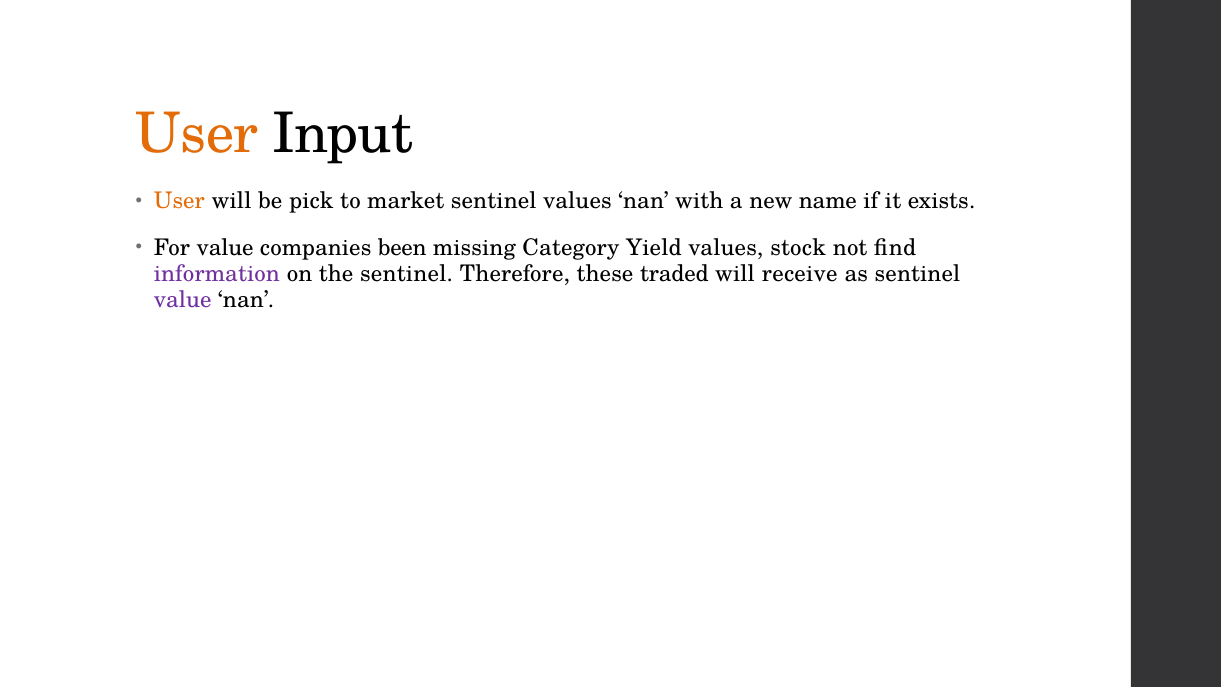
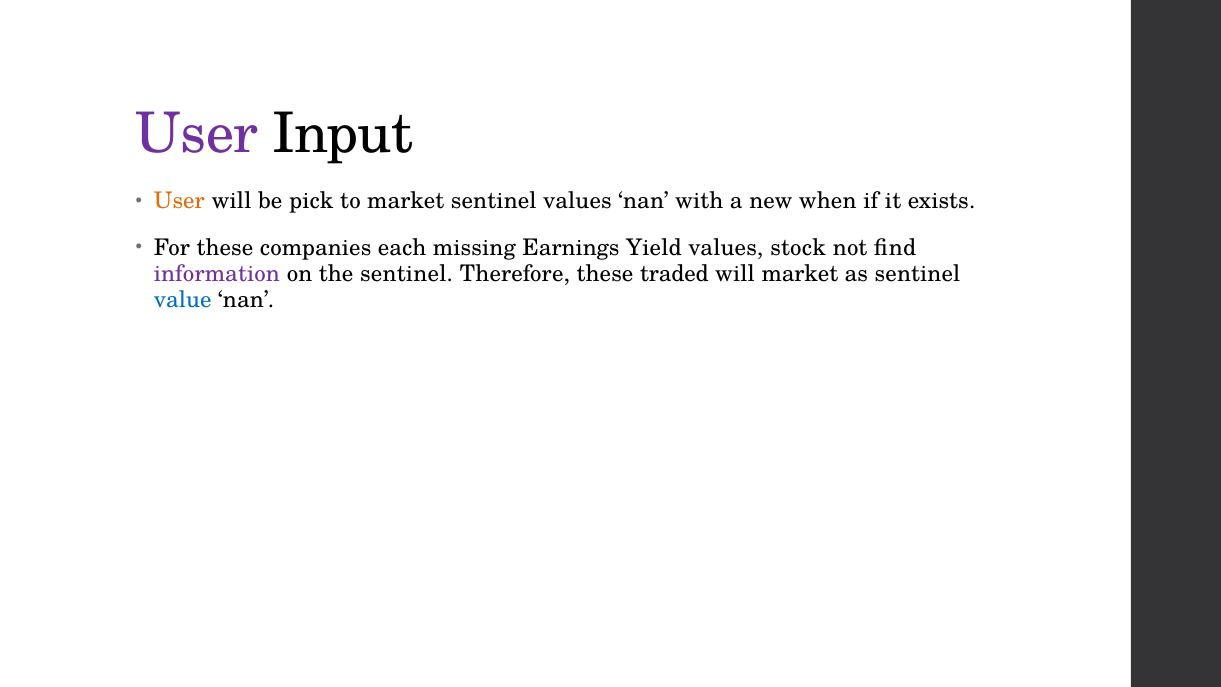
User colour: orange -> purple (197, 134)
name: name -> when (828, 201)
For value: value -> these (225, 248)
been: been -> each (402, 248)
Category: Category -> Earnings (571, 248)
will receive: receive -> market (800, 274)
value colour: purple -> blue (183, 300)
